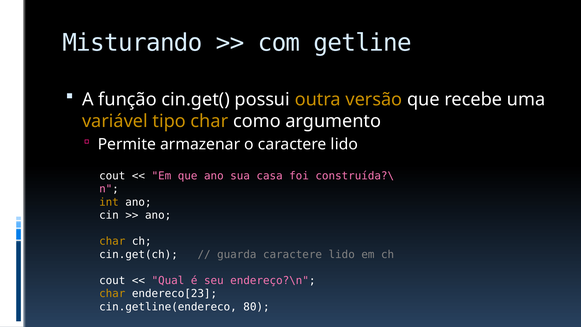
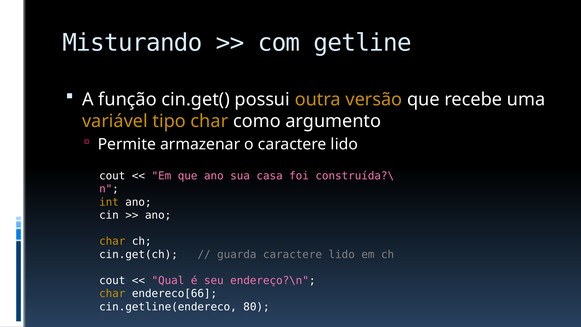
endereco[23: endereco[23 -> endereco[66 (175, 294)
